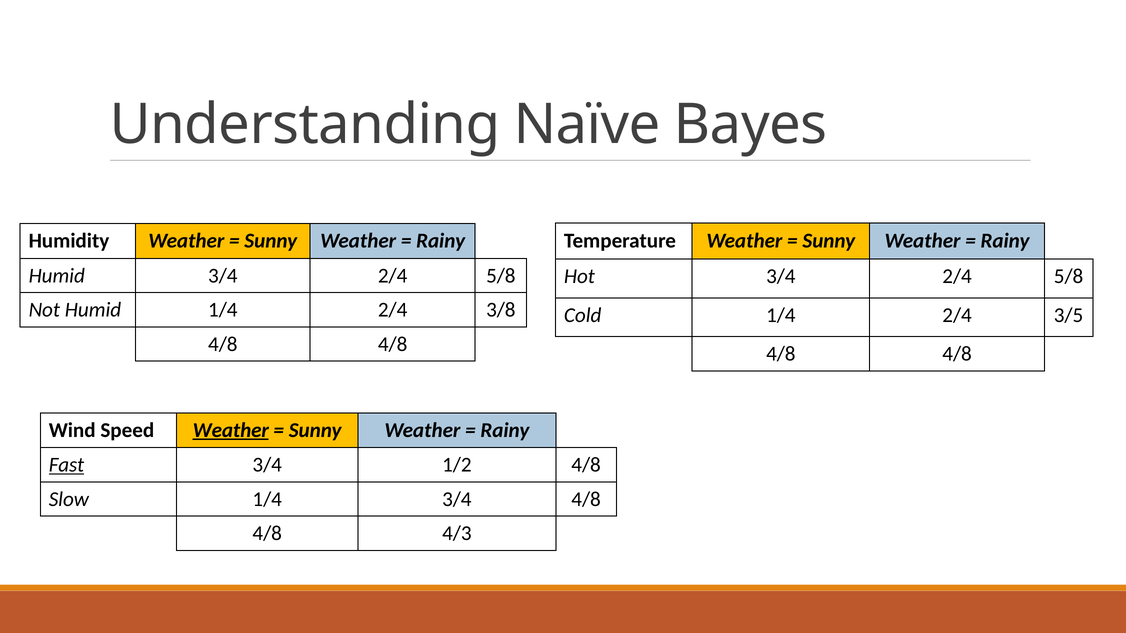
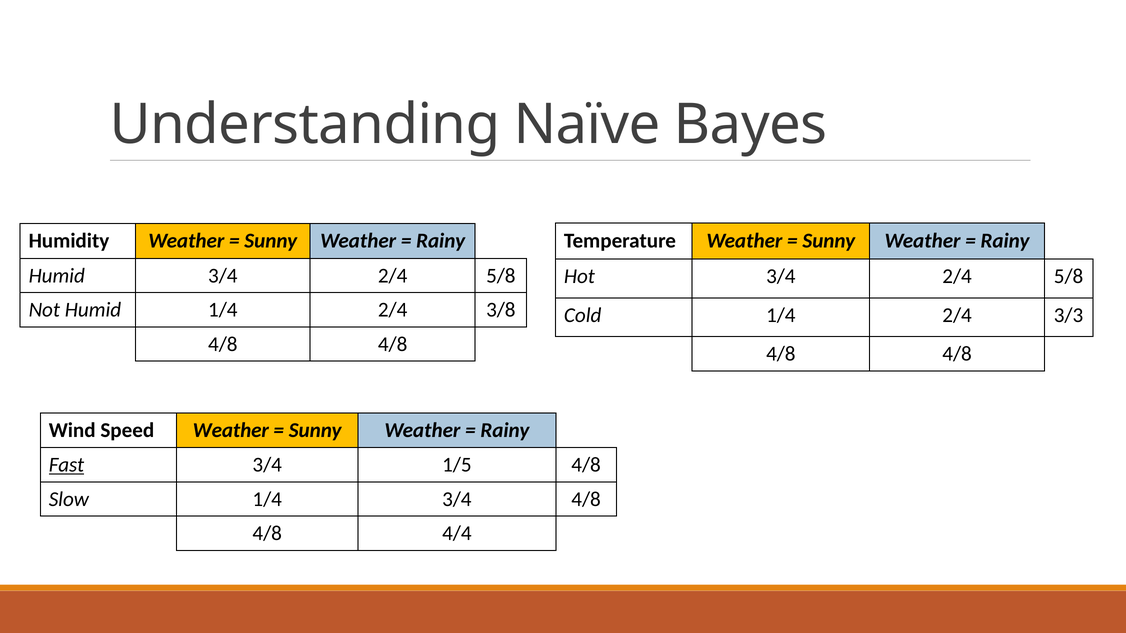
3/5: 3/5 -> 3/3 (1069, 315)
Weather underline: present -> none (231, 430)
1/2: 1/2 -> 1/5 (457, 465)
4/3: 4/3 -> 4/4 (457, 534)
